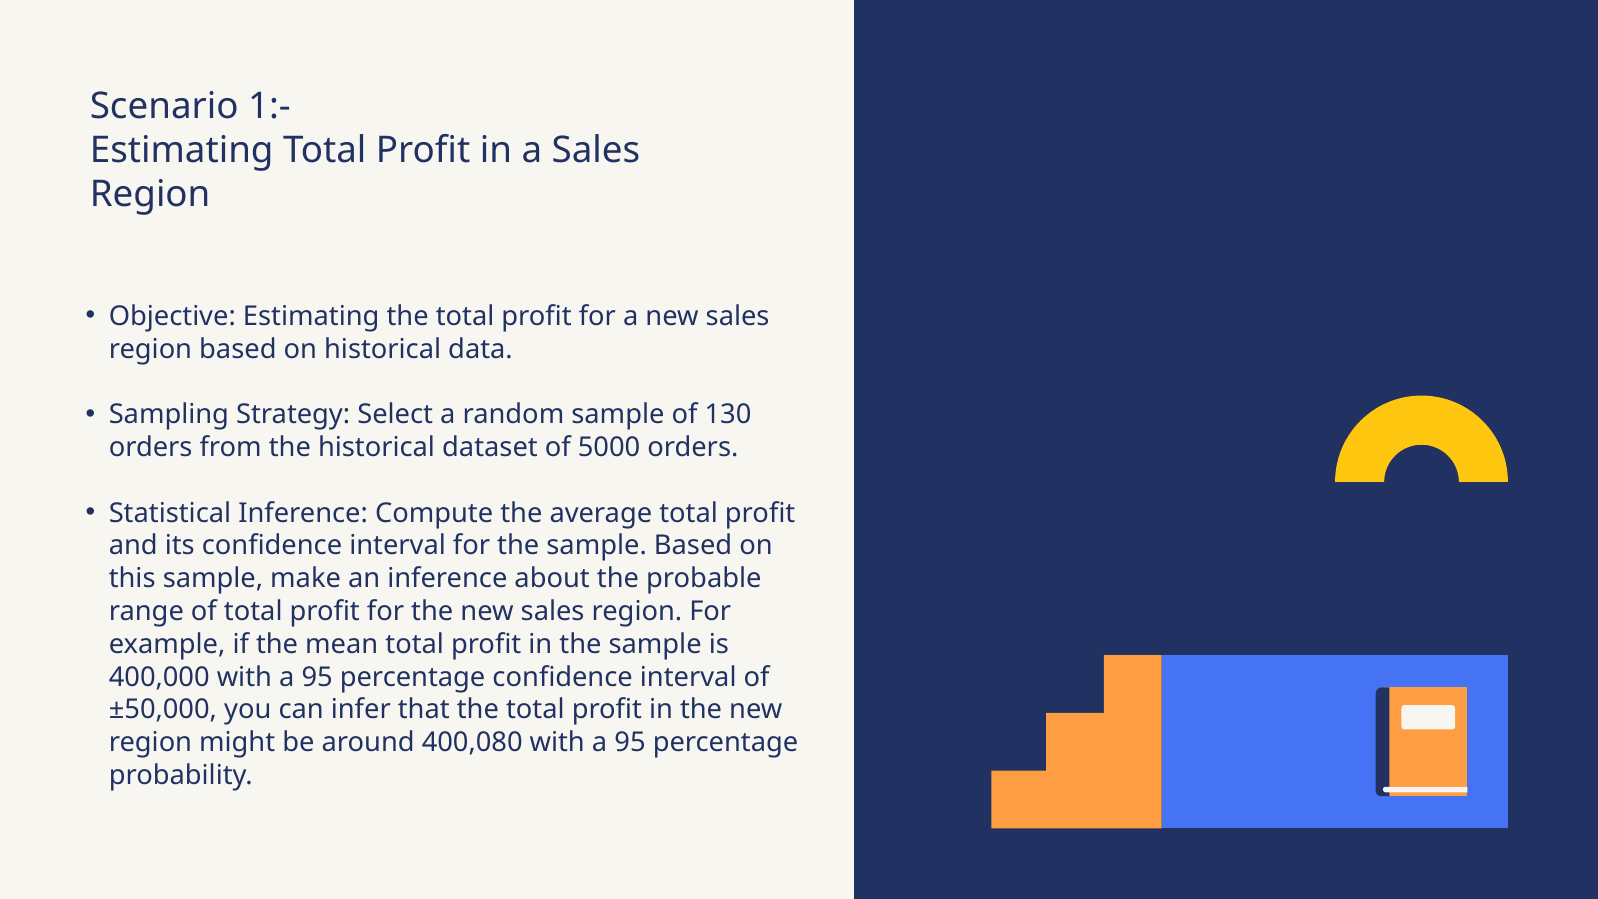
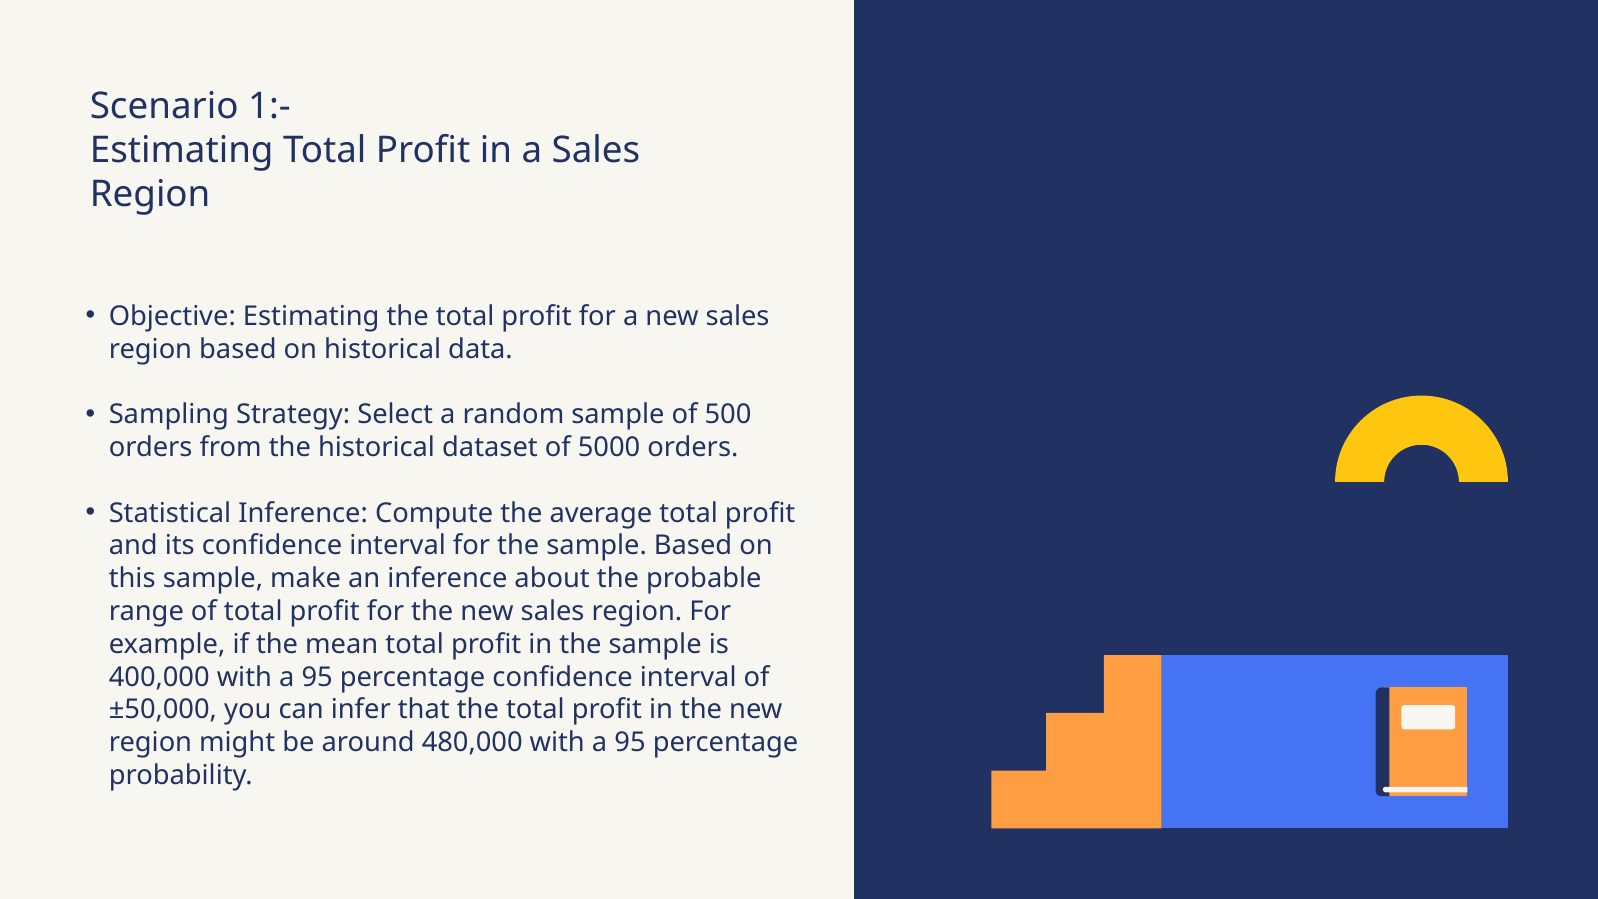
130: 130 -> 500 (728, 415)
400,080: 400,080 -> 480,000 (472, 742)
